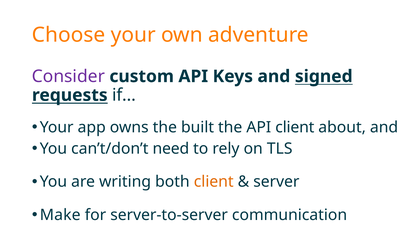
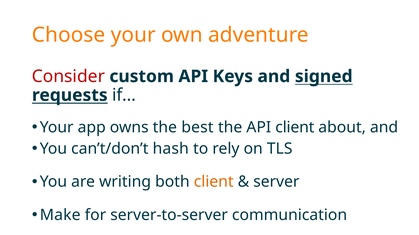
Consider colour: purple -> red (68, 77)
built: built -> best (197, 128)
need: need -> hash (171, 149)
